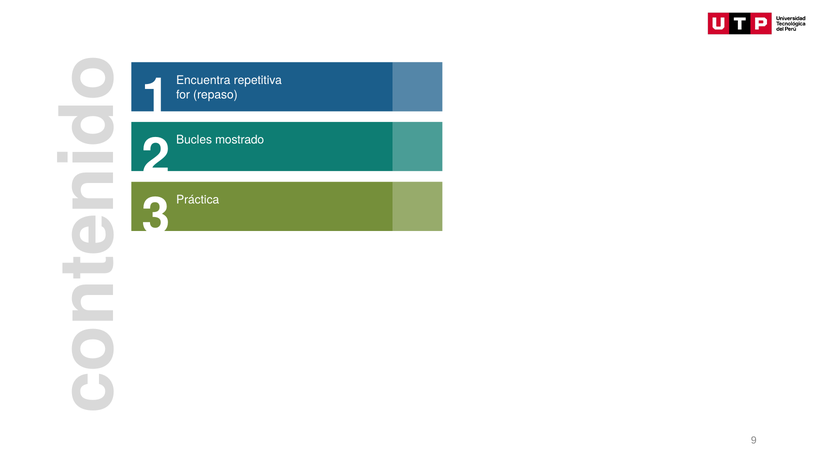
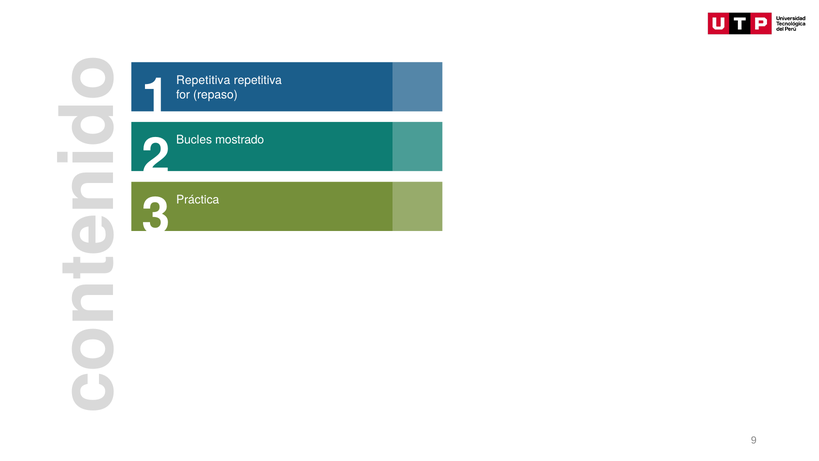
Encuentra: Encuentra -> Repetitiva (203, 80)
